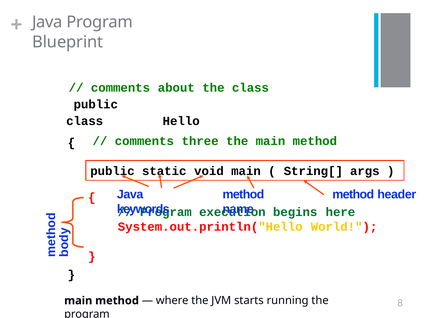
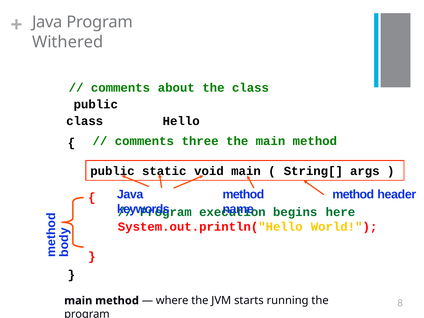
Blueprint: Blueprint -> Withered (68, 42)
